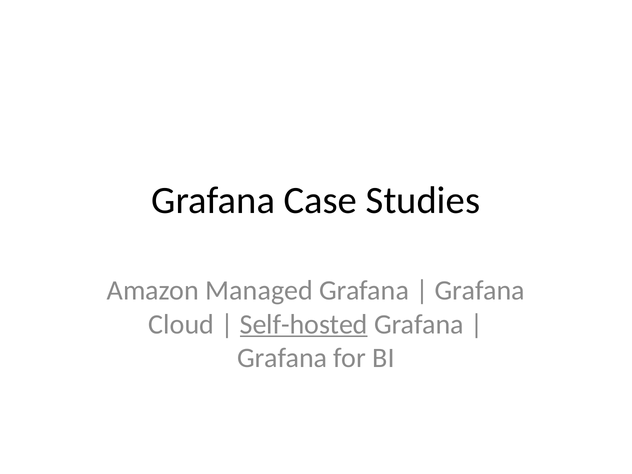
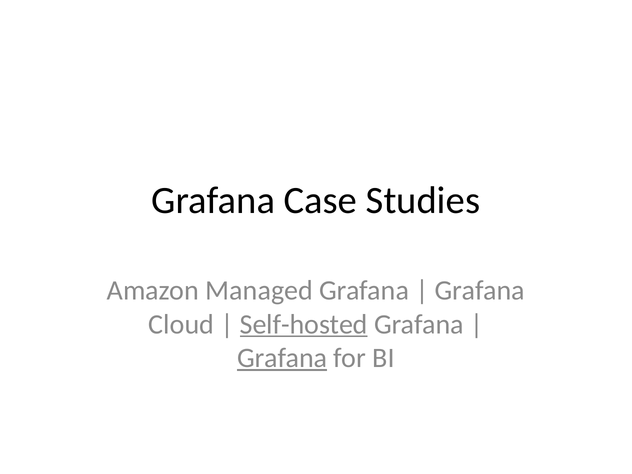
Grafana underline: none -> present (282, 358)
